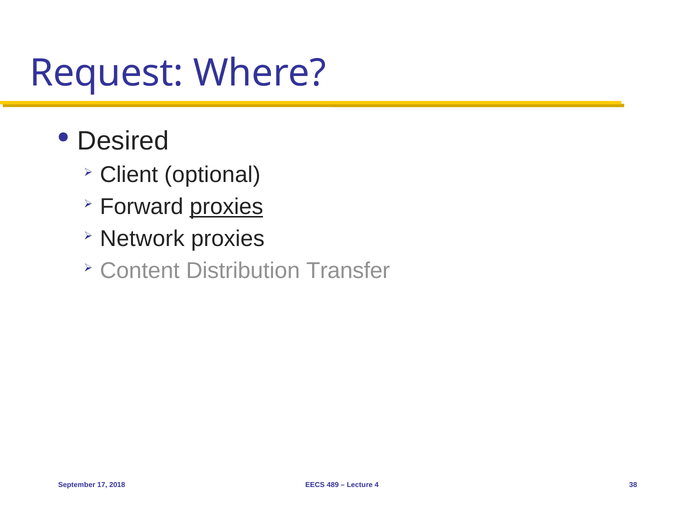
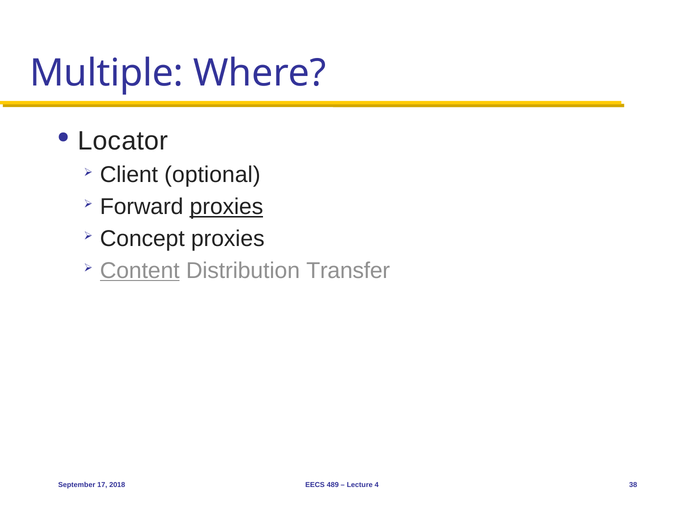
Request: Request -> Multiple (107, 73)
Desired: Desired -> Locator (123, 141)
Network: Network -> Concept (142, 239)
Content underline: none -> present (140, 271)
